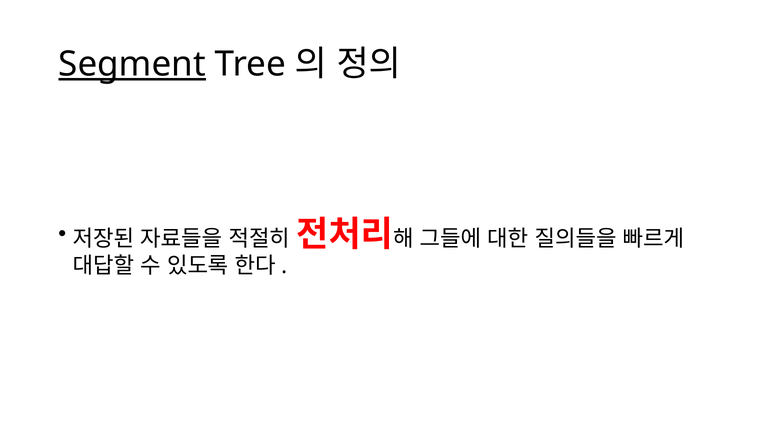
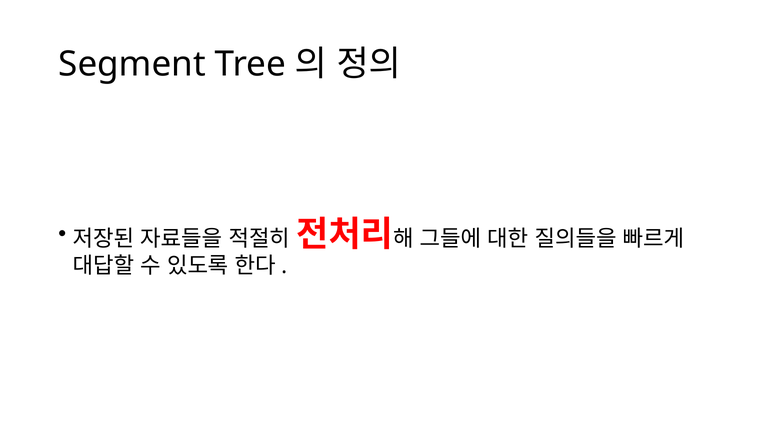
Segment underline: present -> none (132, 64)
